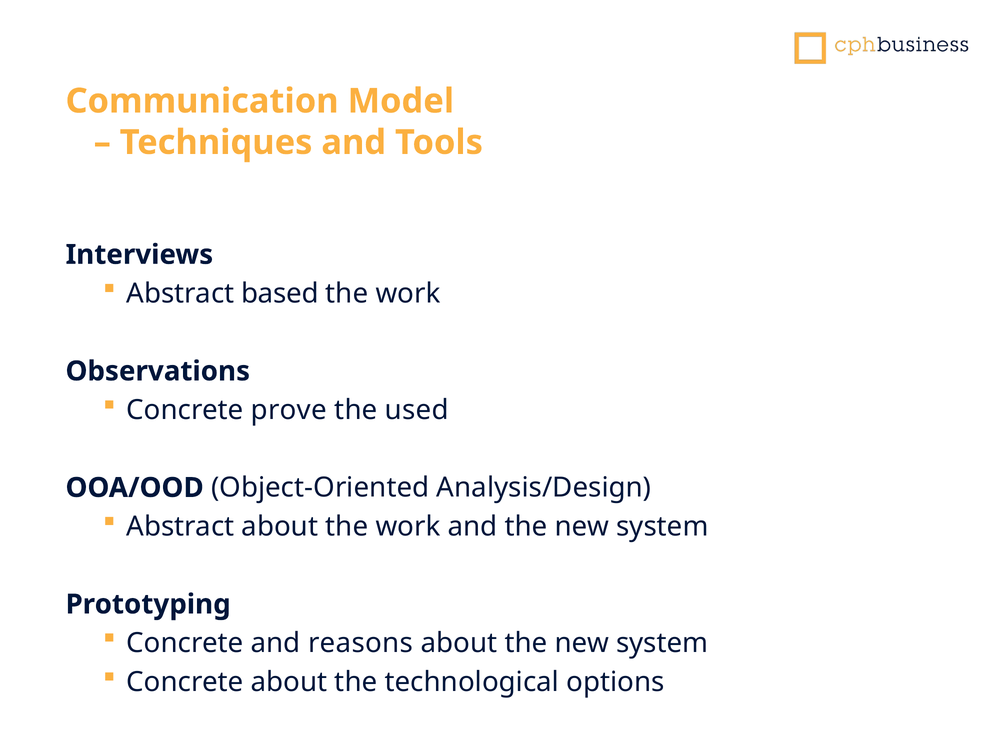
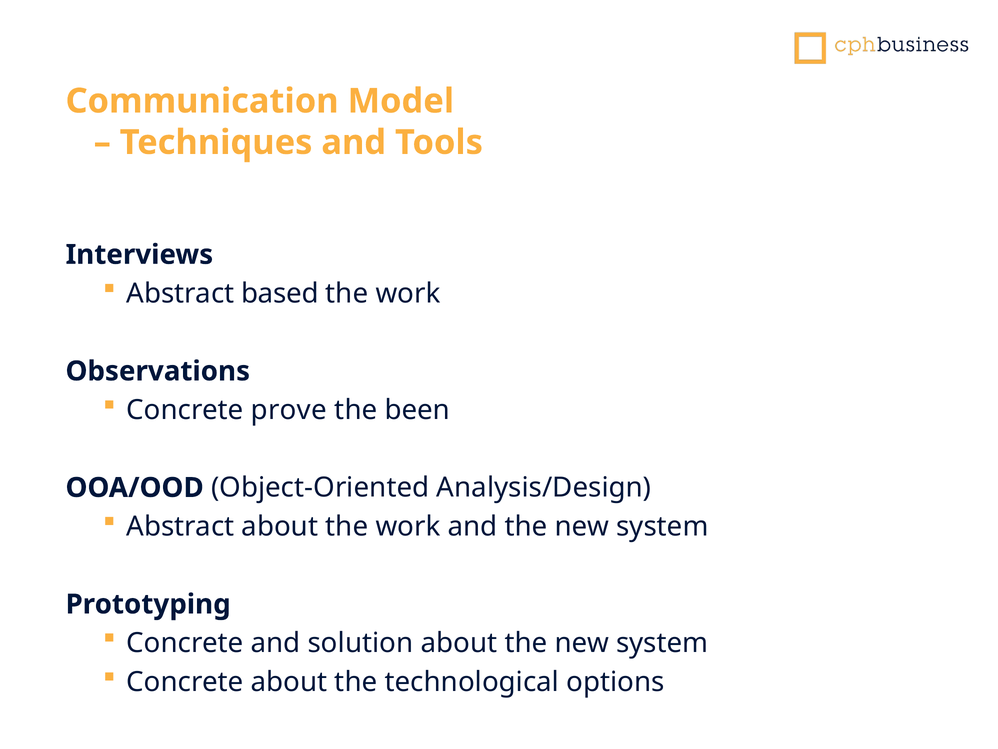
used: used -> been (417, 410)
reasons: reasons -> solution (361, 643)
